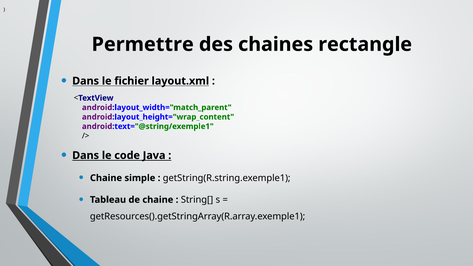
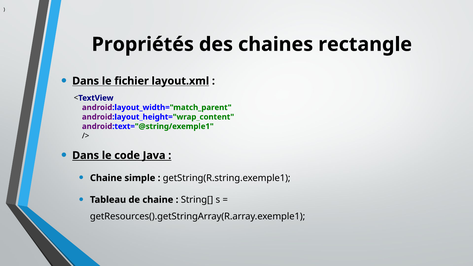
Permettre: Permettre -> Propriétés (143, 44)
